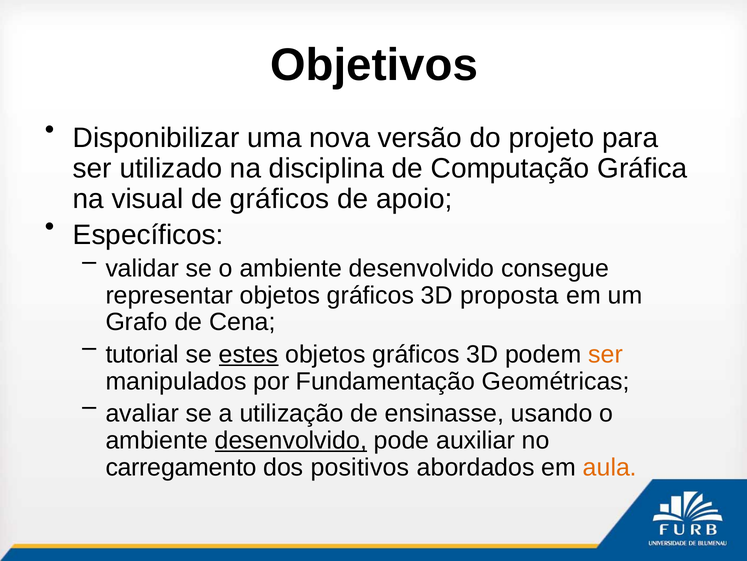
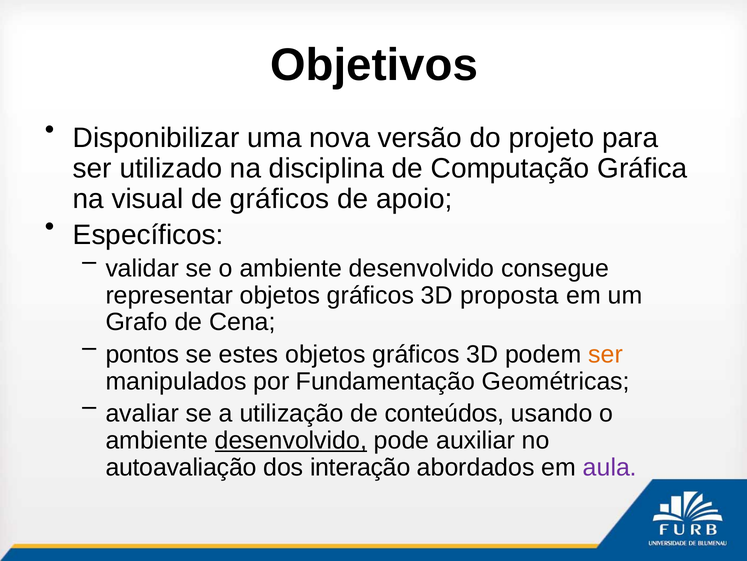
tutorial: tutorial -> pontos (142, 354)
estes underline: present -> none (249, 354)
ensinasse: ensinasse -> conteúdos (445, 413)
carregamento: carregamento -> autoavaliação (181, 467)
positivos: positivos -> interação (360, 467)
aula colour: orange -> purple (610, 467)
